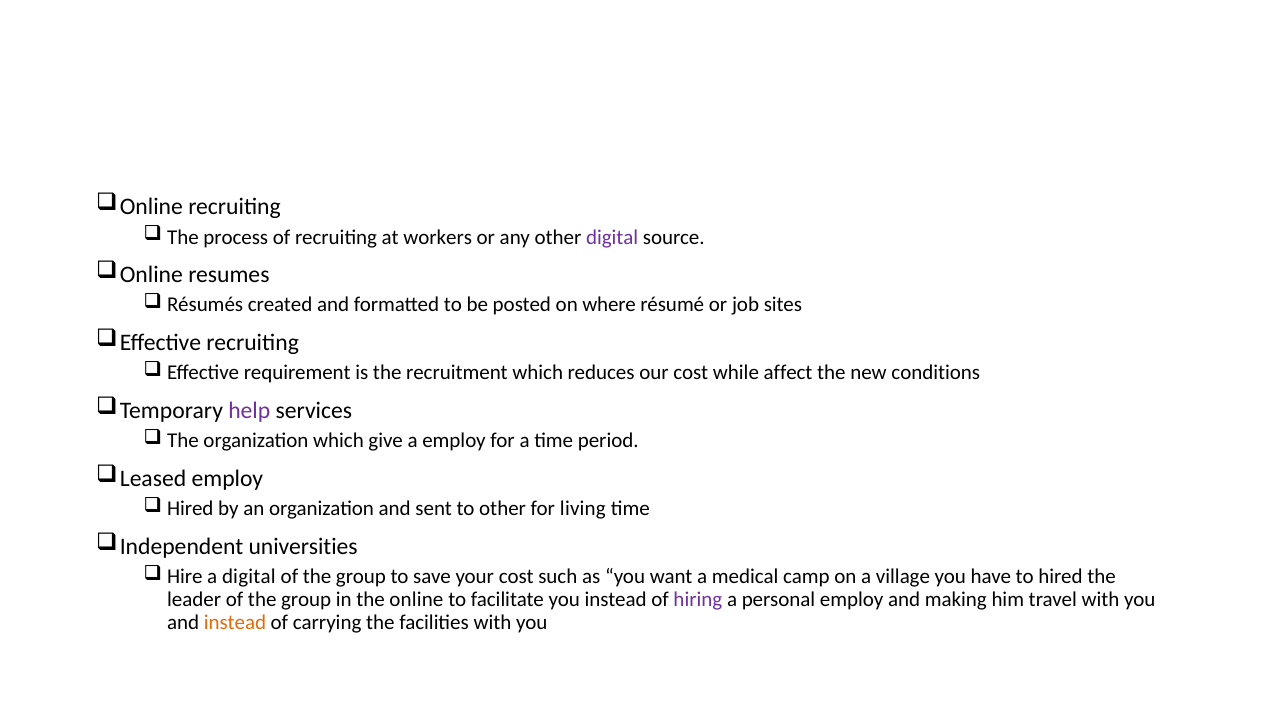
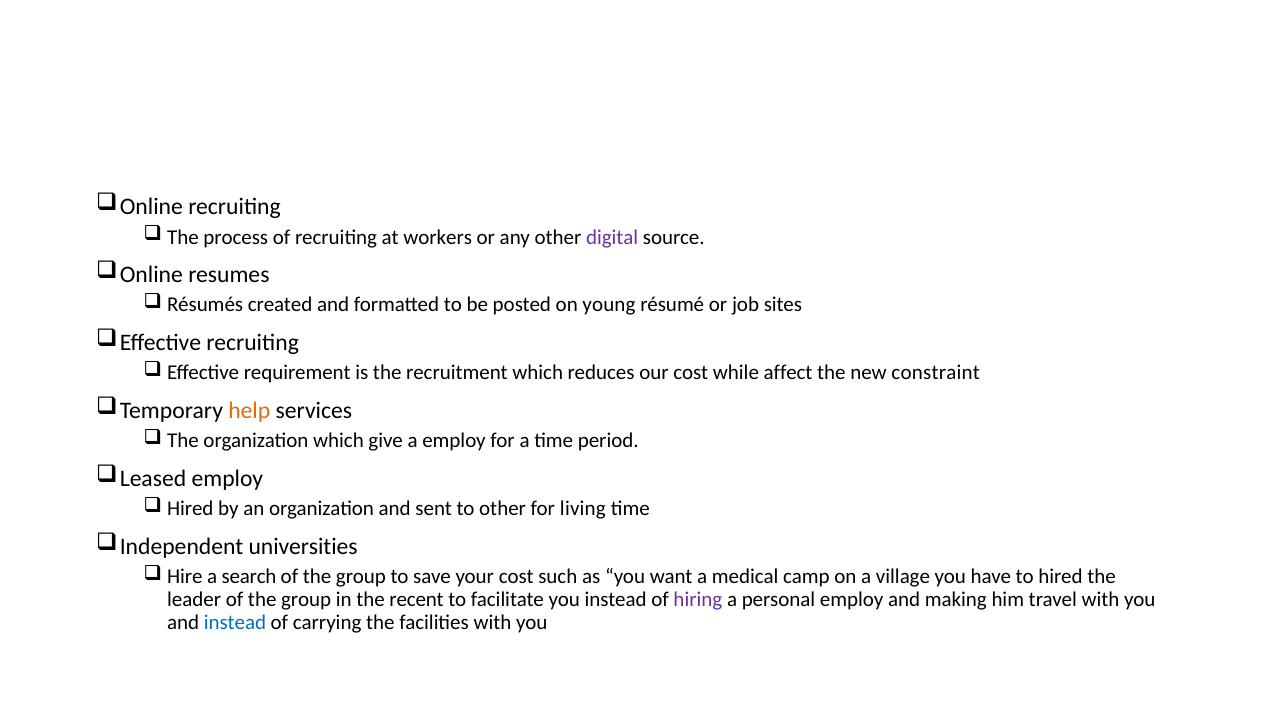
where: where -> young (609, 305)
conditions: conditions -> constraint (936, 373)
help colour: purple -> orange (249, 410)
a digital: digital -> search (249, 577)
online: online -> recent (417, 600)
instead colour: orange -> blue (235, 622)
